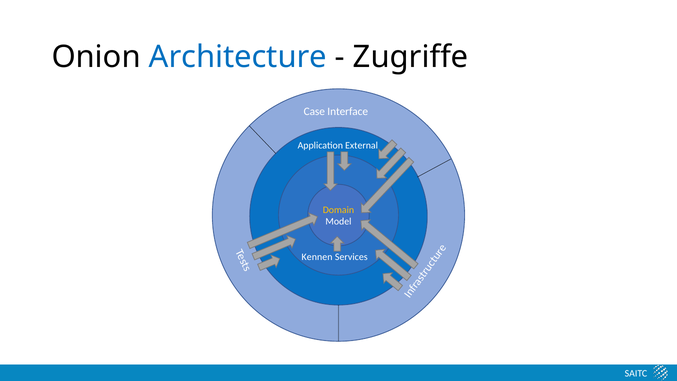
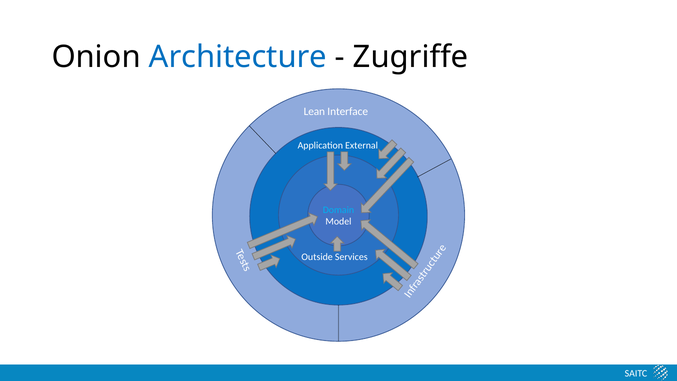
Case: Case -> Lean (314, 112)
Domain colour: yellow -> light blue (338, 210)
Kennen: Kennen -> Outside (317, 257)
